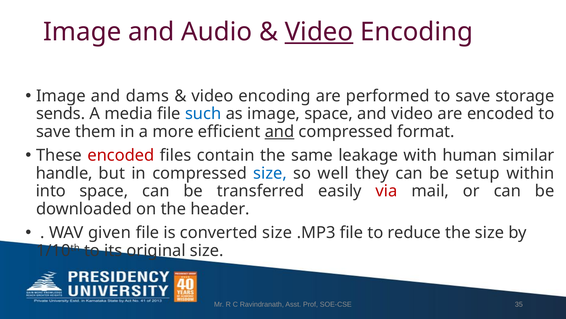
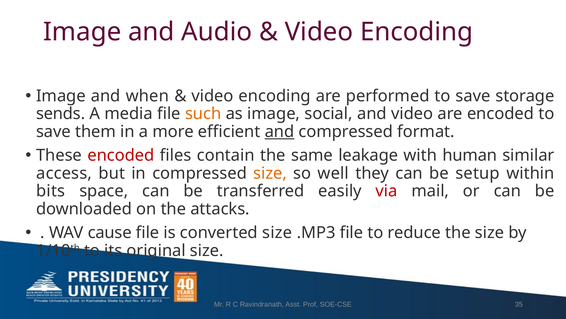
Video underline: present -> none (319, 32)
dams: dams -> when (147, 96)
such colour: blue -> orange (203, 114)
image space: space -> social (329, 114)
handle: handle -> access (64, 173)
size colour: blue -> orange (270, 173)
into: into -> bits (51, 191)
header: header -> attacks (220, 209)
given: given -> cause (110, 232)
